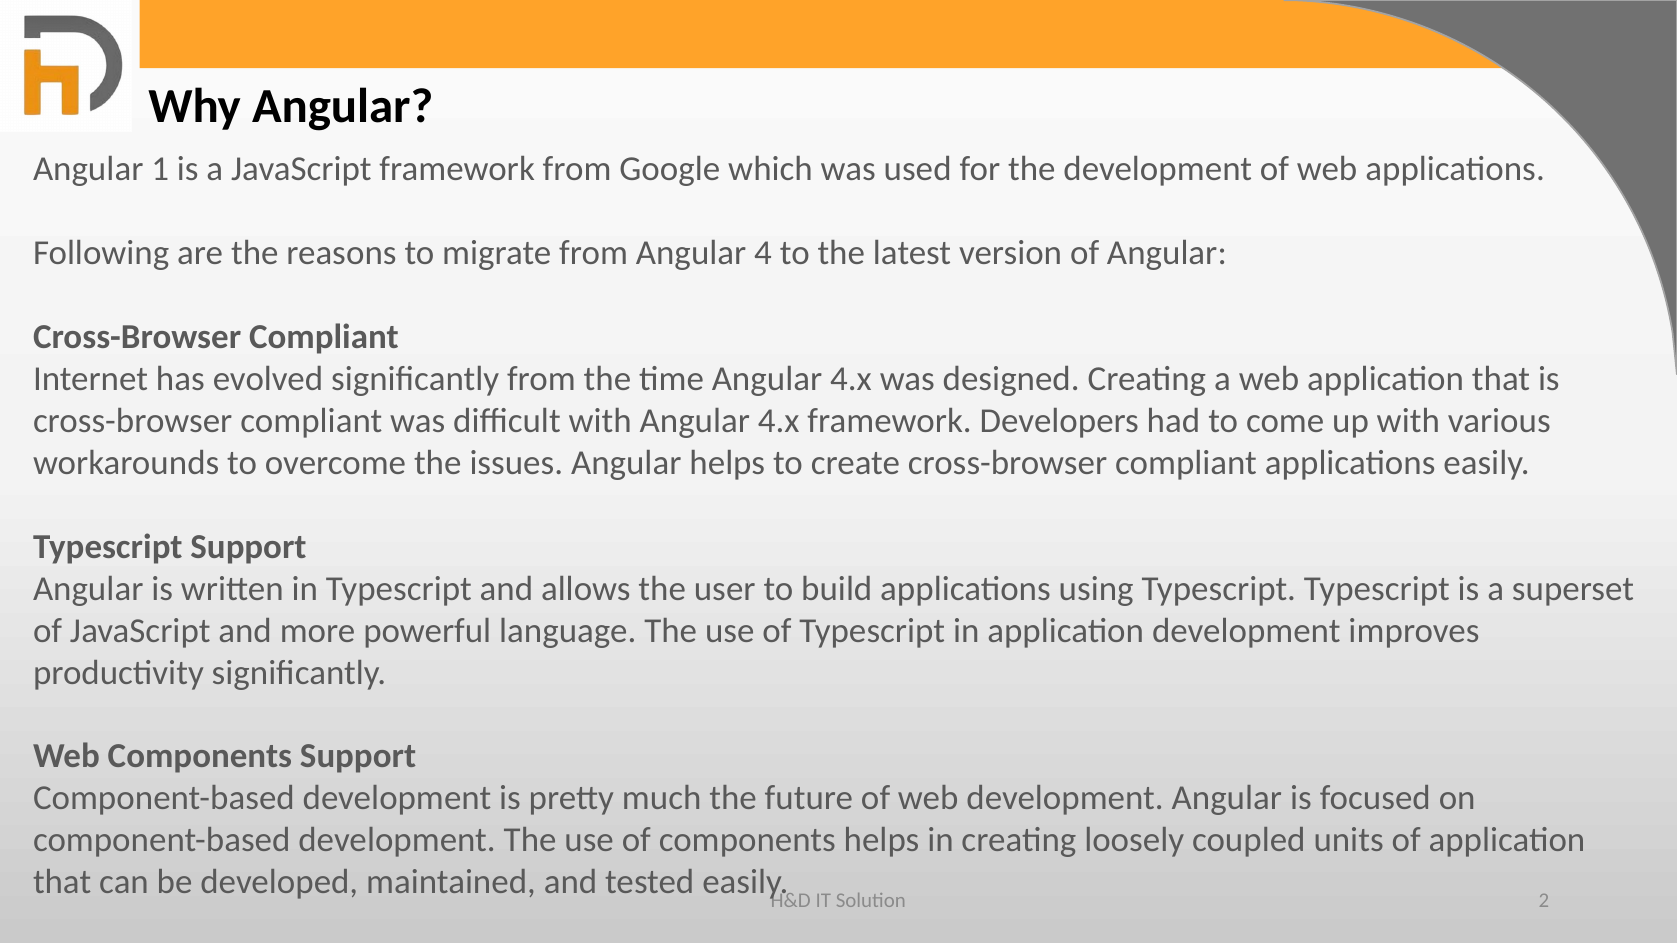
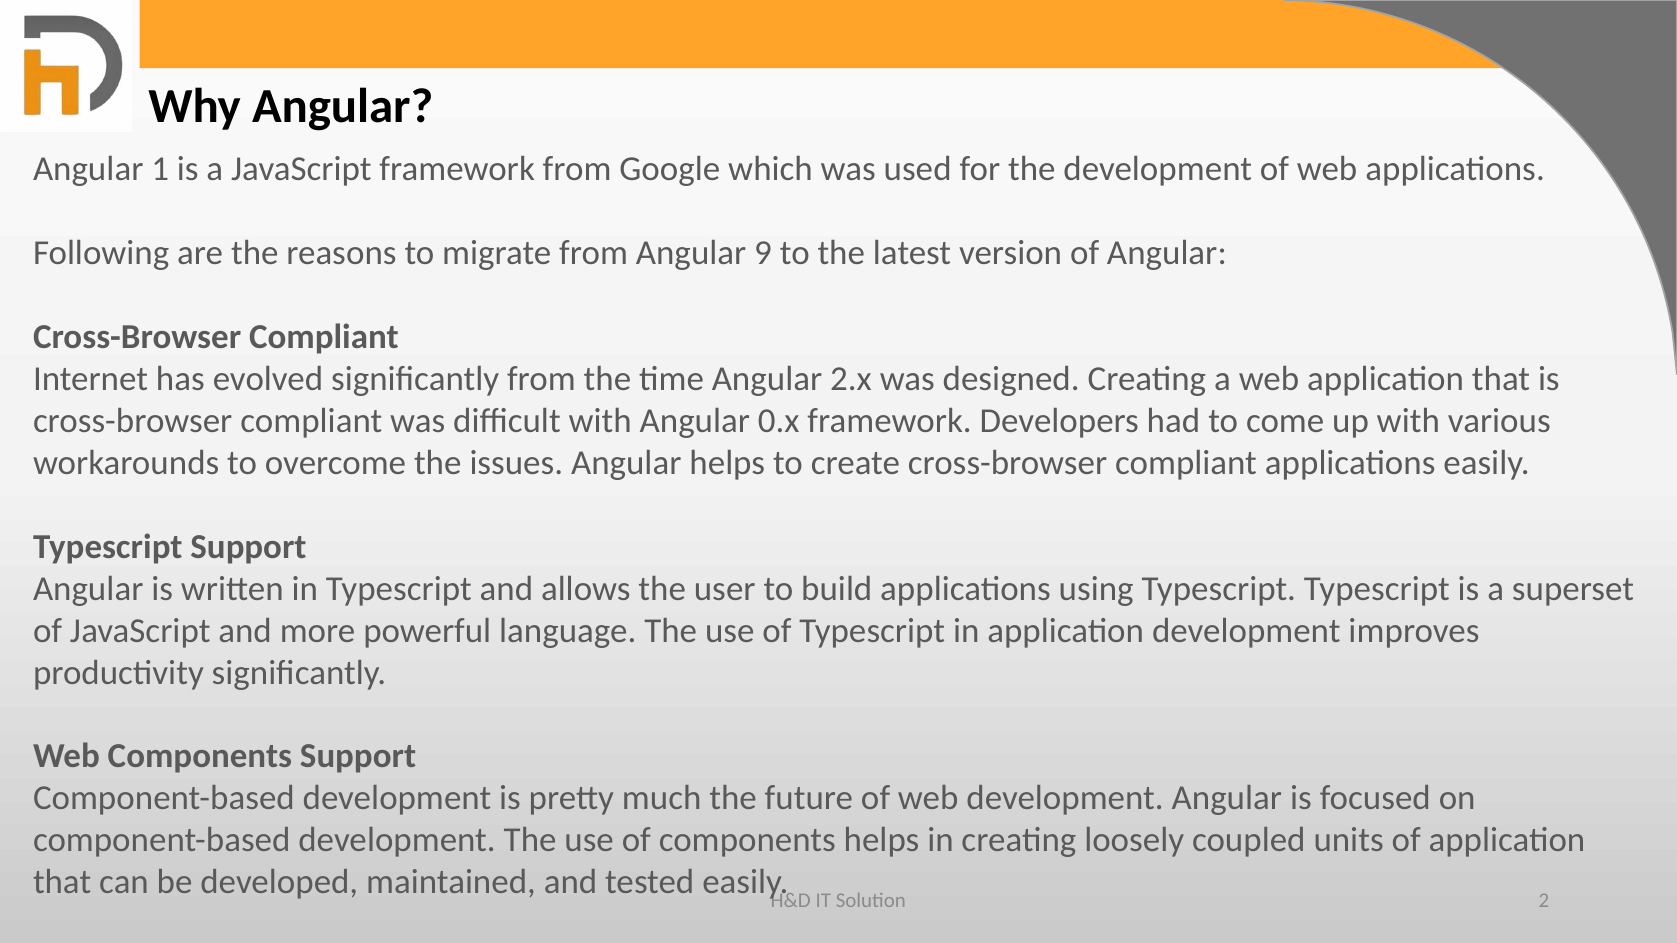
4: 4 -> 9 (763, 253)
time Angular 4.x: 4.x -> 2.x (851, 379)
with Angular 4.x: 4.x -> 0.x (779, 421)
